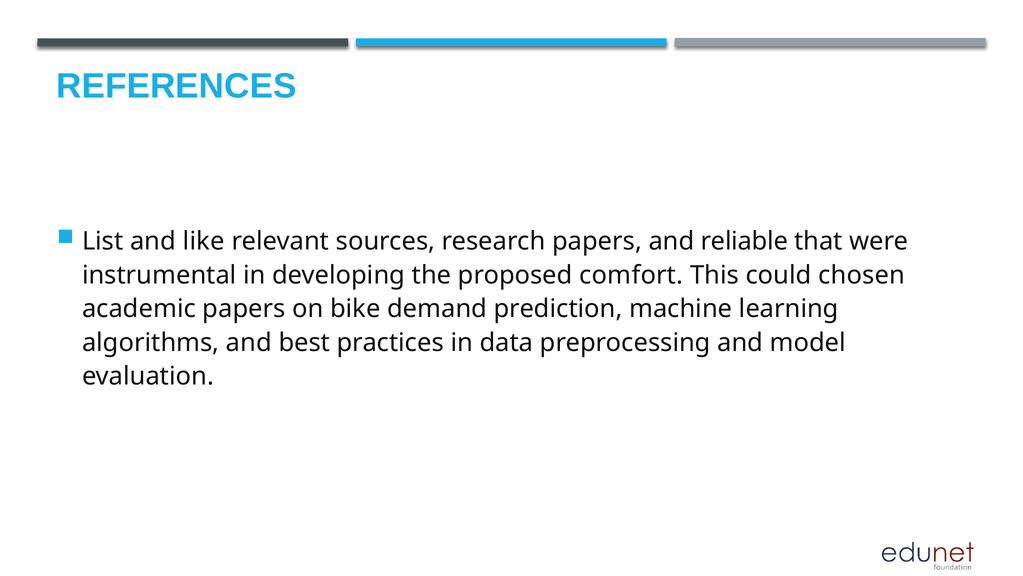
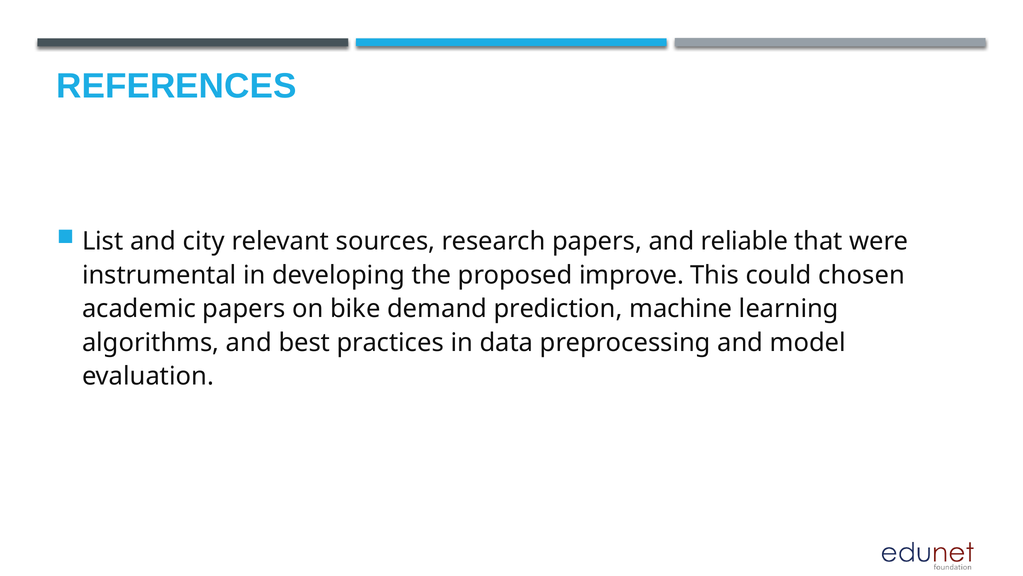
like: like -> city (204, 241)
comfort: comfort -> improve (632, 275)
